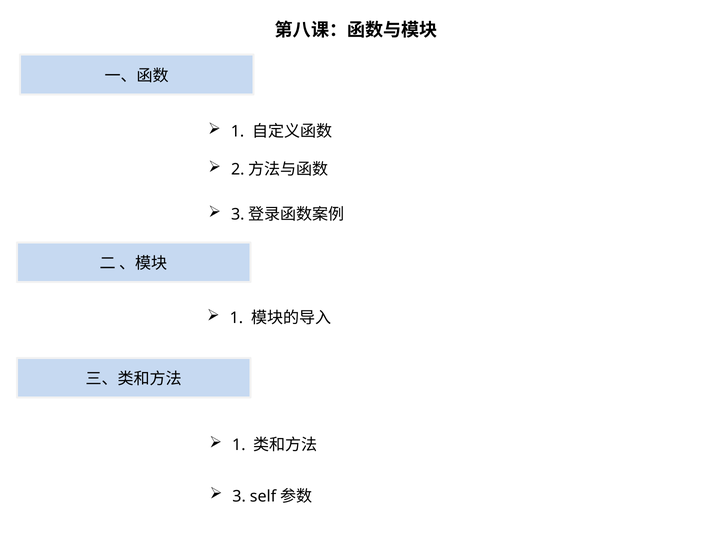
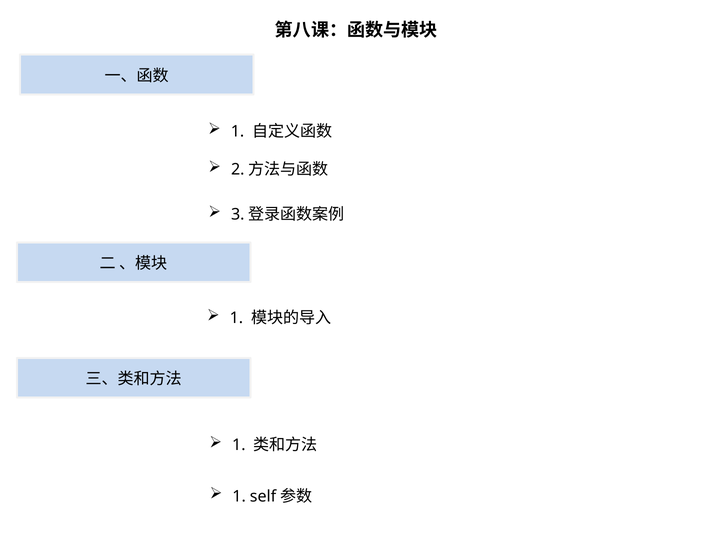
3: 3 -> 1 (239, 497)
